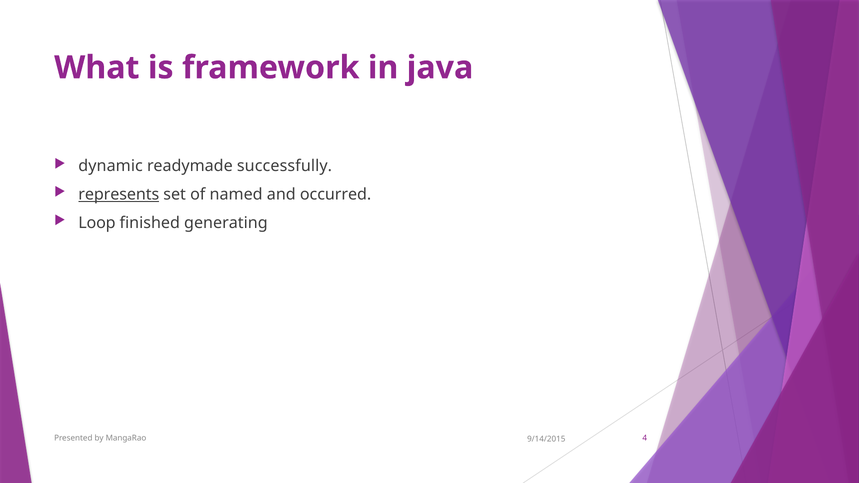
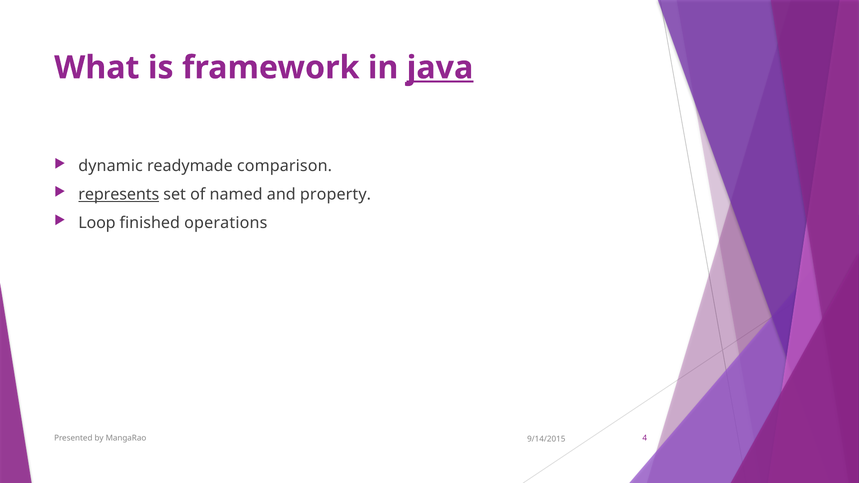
java underline: none -> present (440, 68)
successfully: successfully -> comparison (284, 166)
occurred: occurred -> property (335, 195)
generating: generating -> operations (226, 223)
